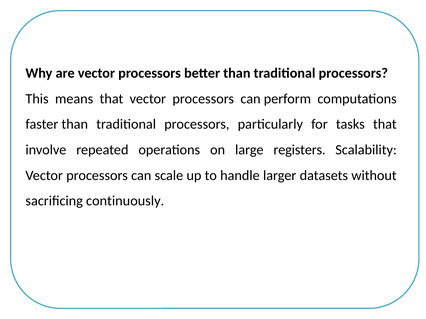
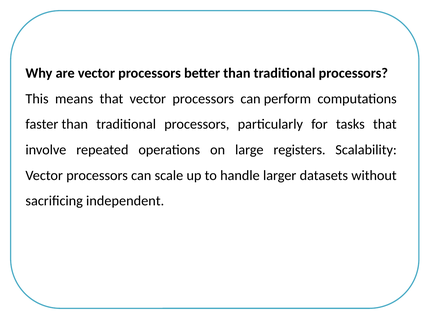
continuously: continuously -> independent (125, 201)
